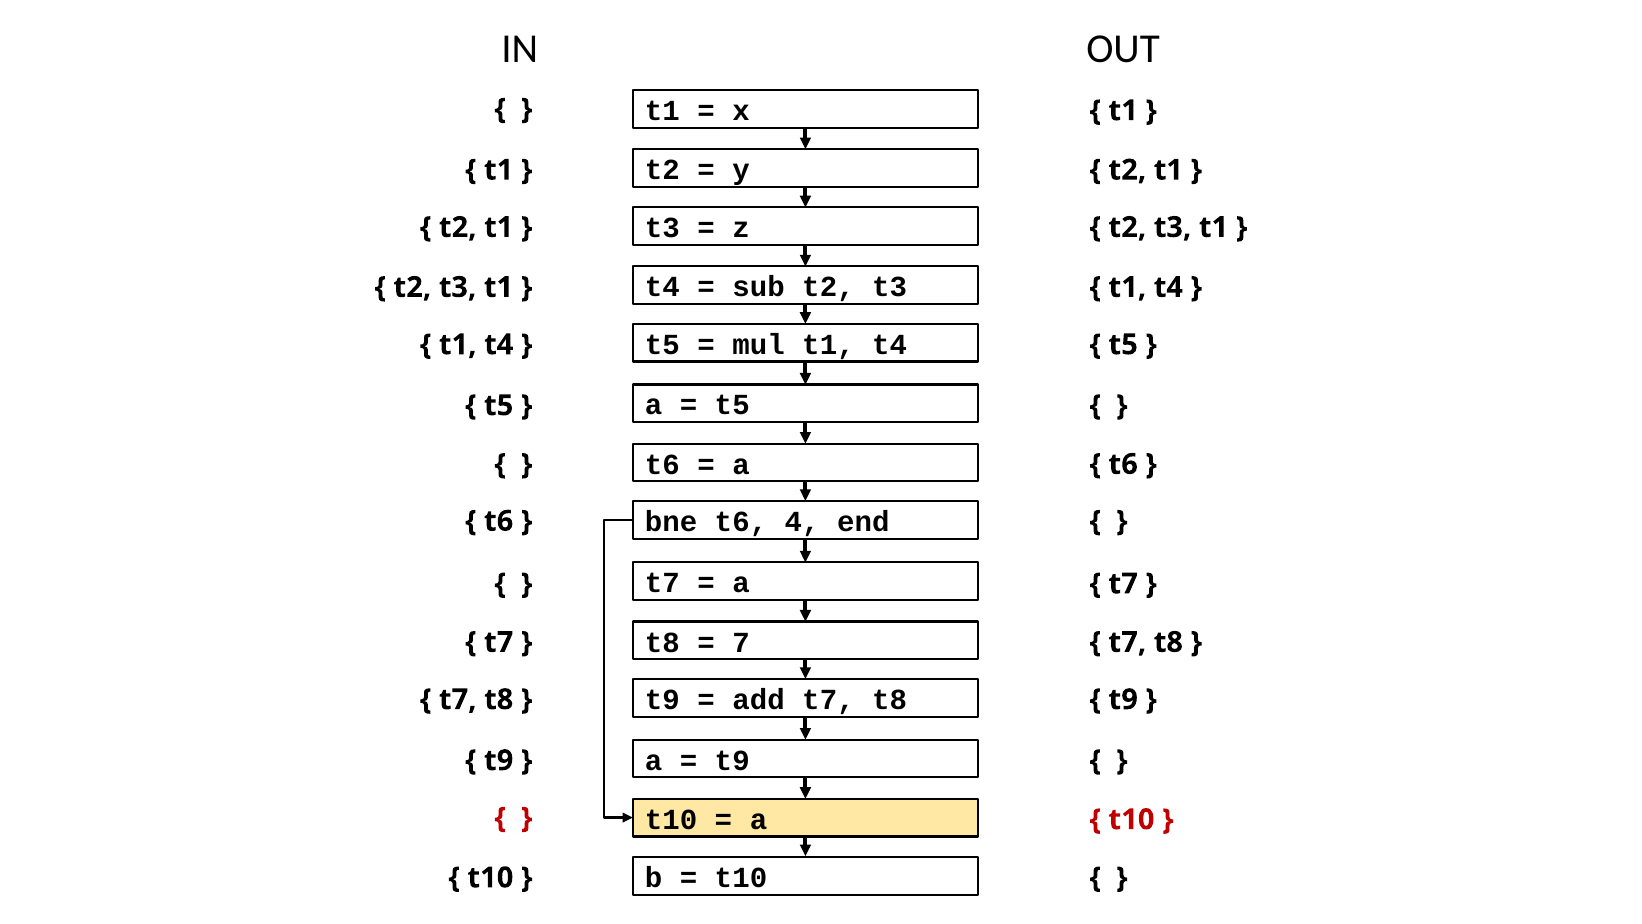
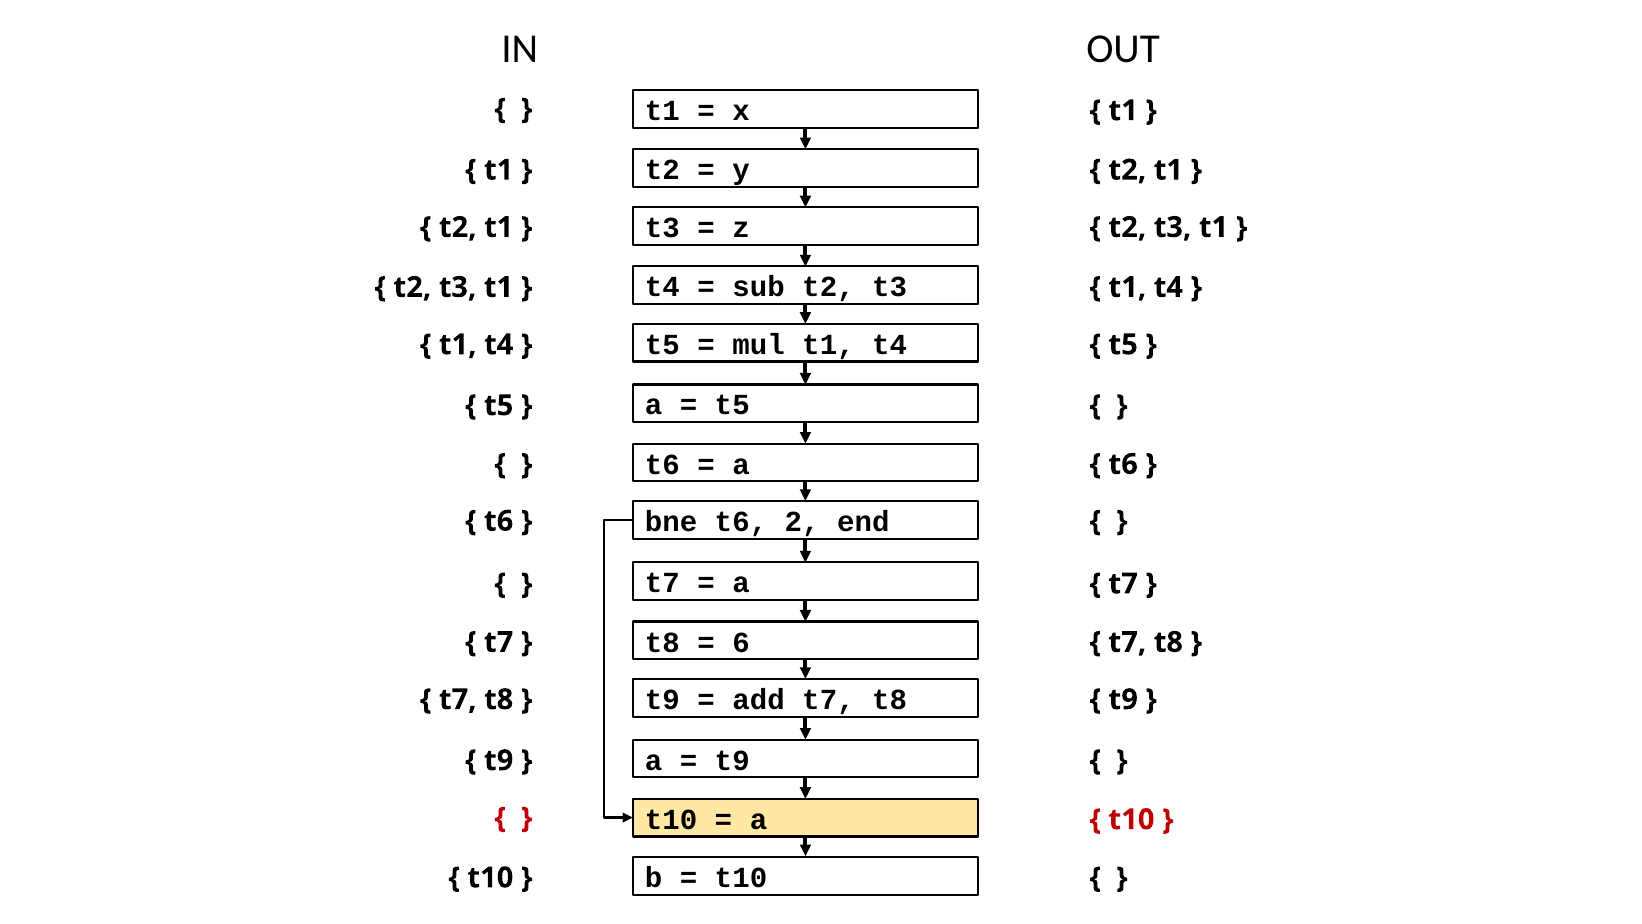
4: 4 -> 2 (802, 522)
7: 7 -> 6 (741, 642)
